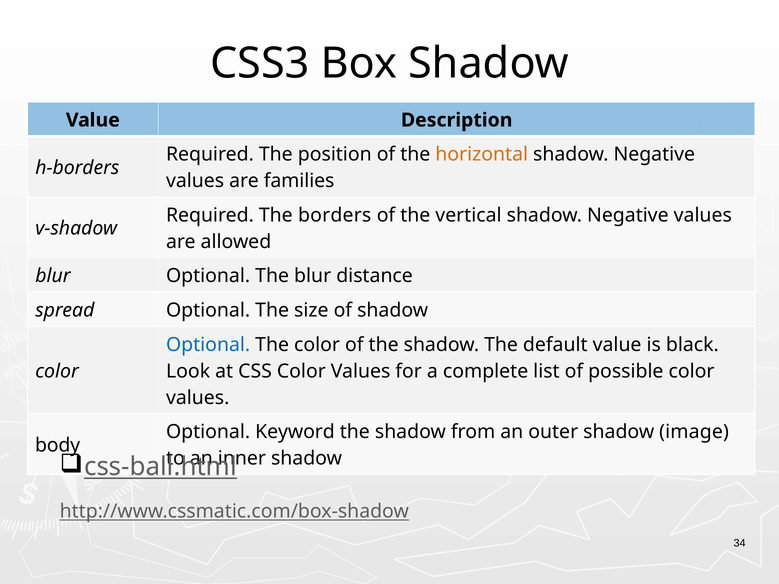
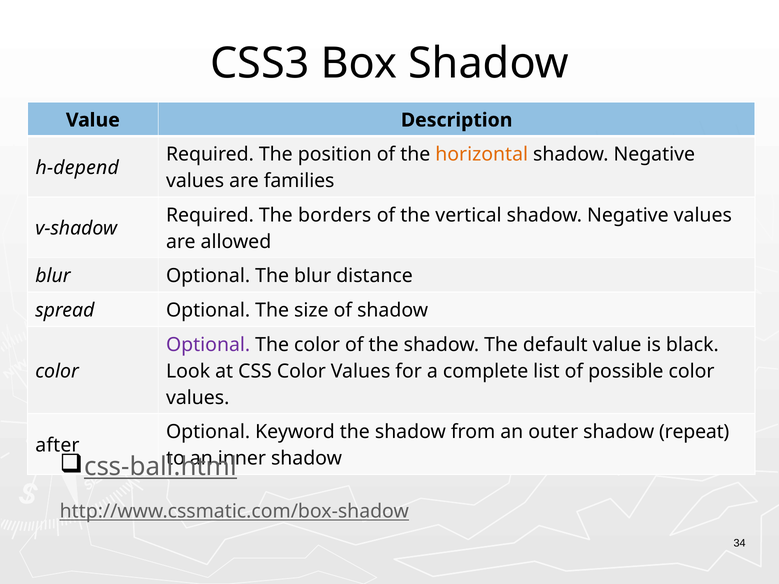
h-borders: h-borders -> h-depend (77, 168)
Optional colour: blue -> purple (208, 345)
image: image -> repeat (694, 432)
body: body -> after (57, 445)
